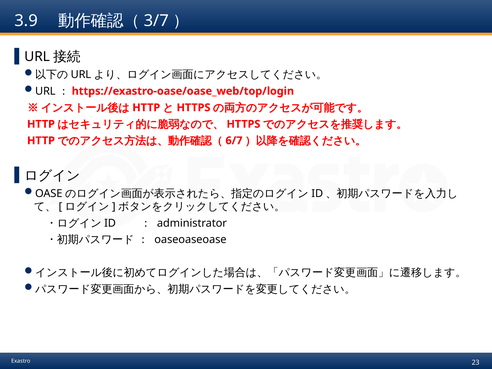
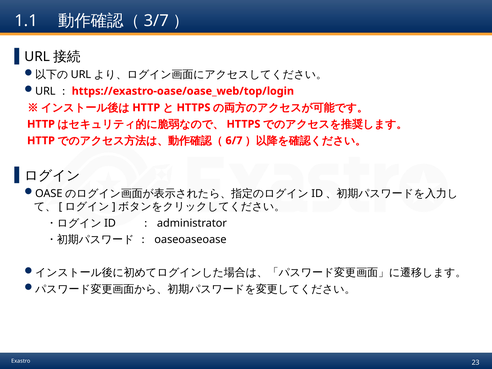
3.9: 3.9 -> 1.1 (26, 21)
